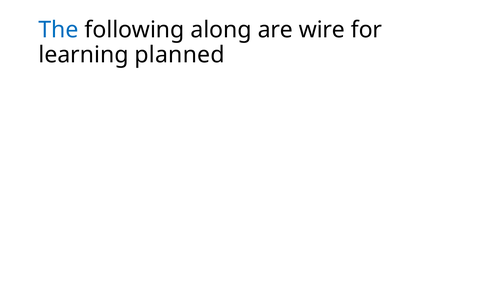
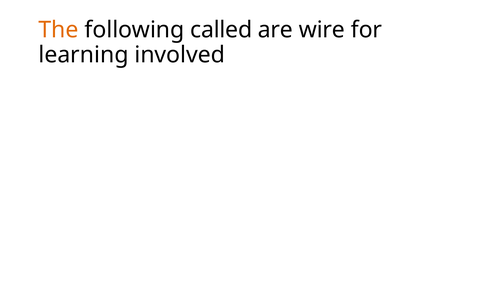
The colour: blue -> orange (58, 30)
along: along -> called (221, 30)
planned: planned -> involved (180, 55)
